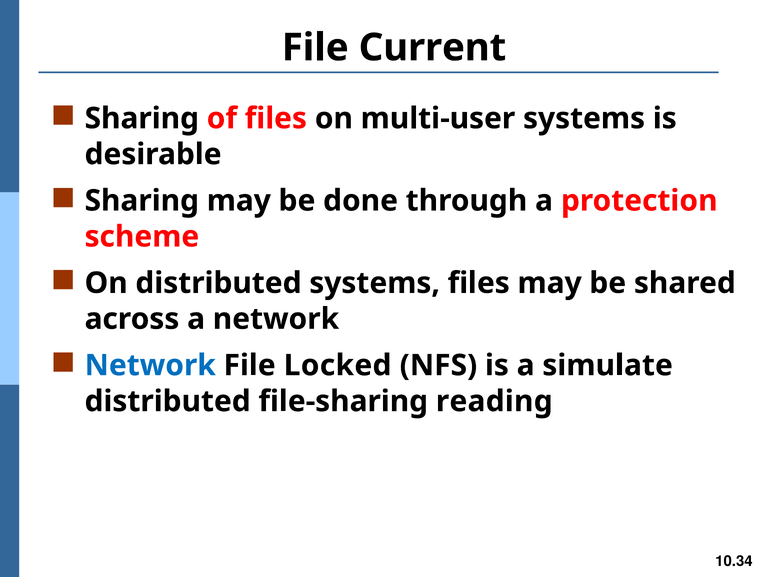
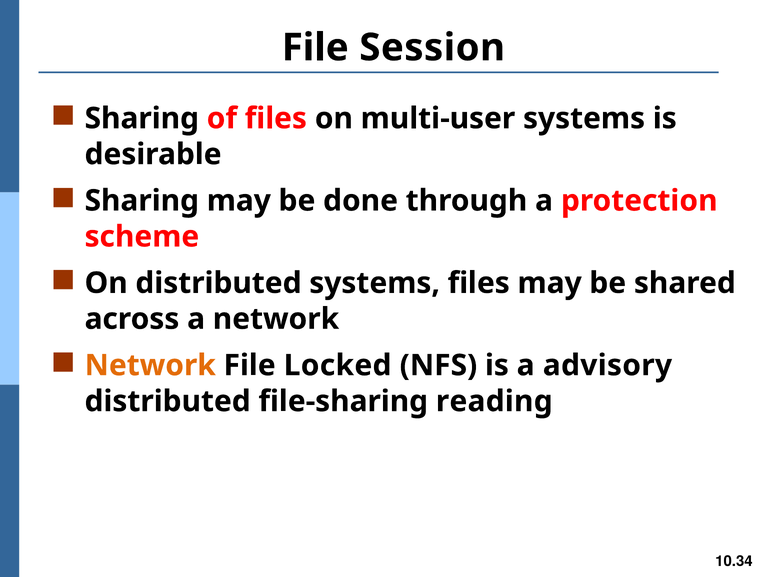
Current: Current -> Session (432, 48)
Network colour: blue -> orange (150, 366)
simulate: simulate -> advisory (607, 366)
